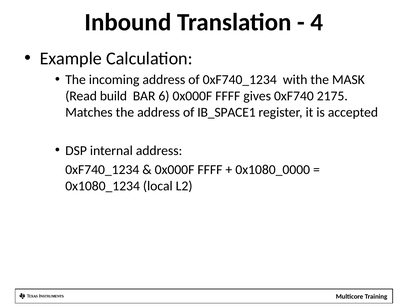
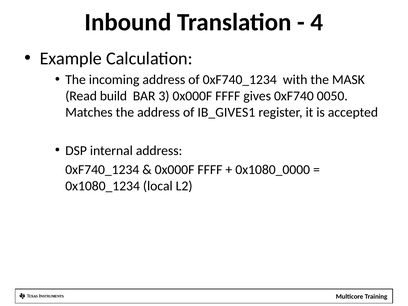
6: 6 -> 3 (164, 96)
2175: 2175 -> 0050 (332, 96)
IB_SPACE1: IB_SPACE1 -> IB_GIVES1 (226, 112)
